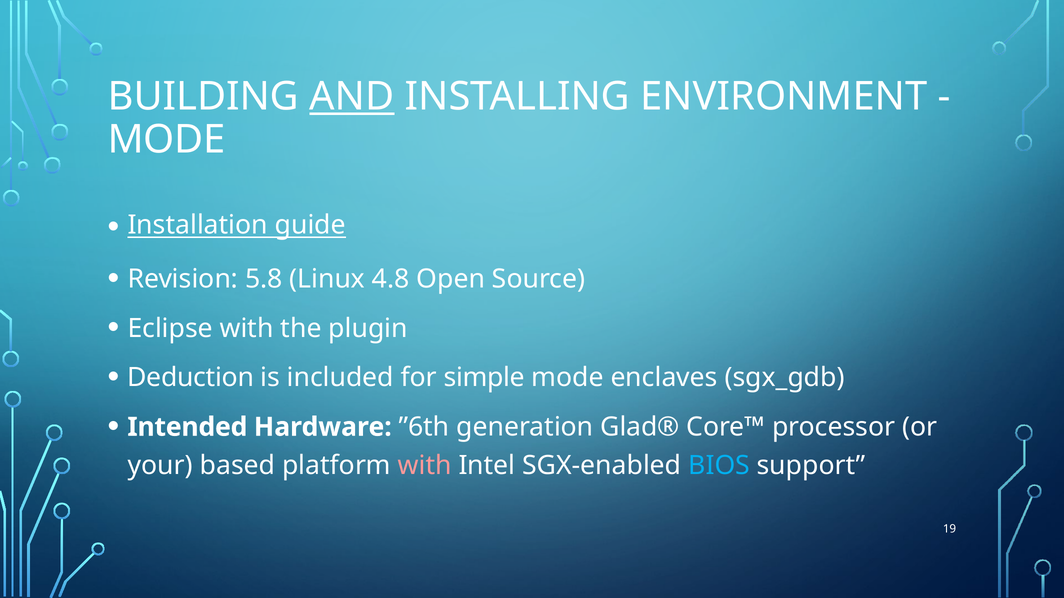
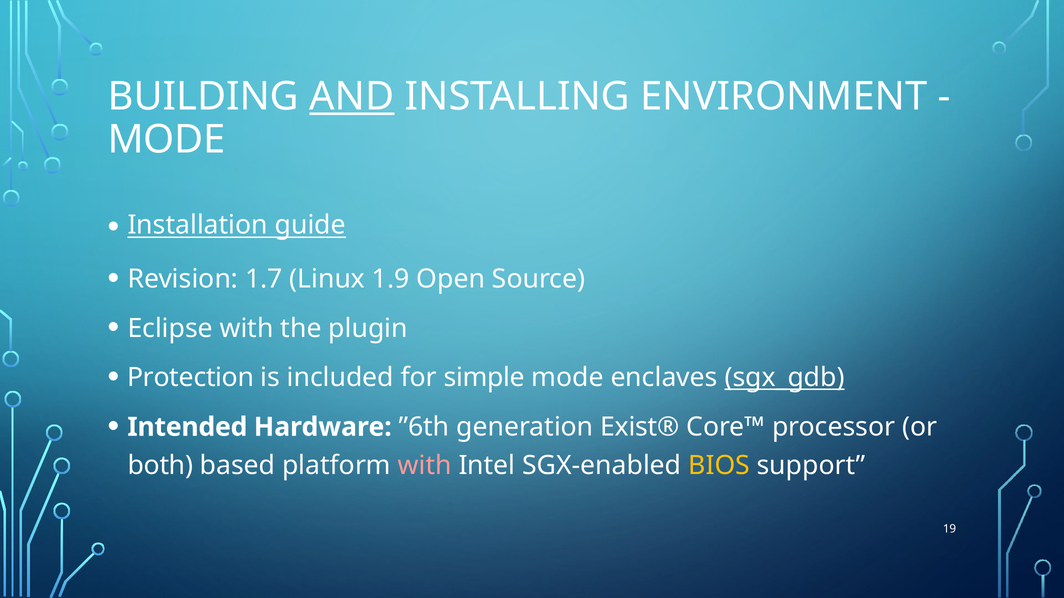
5.8: 5.8 -> 1.7 (264, 279)
4.8: 4.8 -> 1.9 (391, 279)
Deduction: Deduction -> Protection (191, 378)
sgx_gdb underline: none -> present (785, 378)
Glad®: Glad® -> Exist® (640, 427)
your: your -> both (160, 466)
BIOS colour: light blue -> yellow (719, 466)
